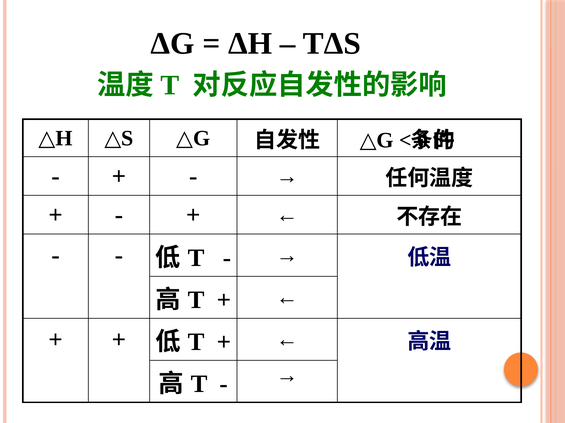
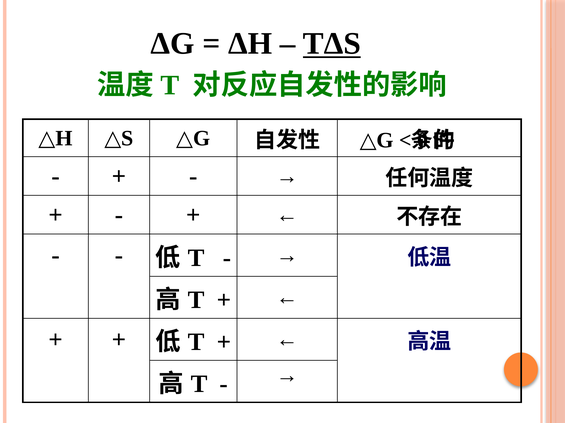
TΔS underline: none -> present (332, 44)
